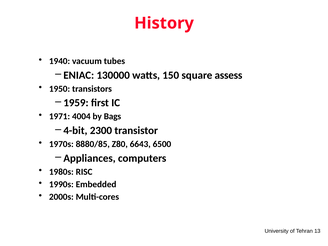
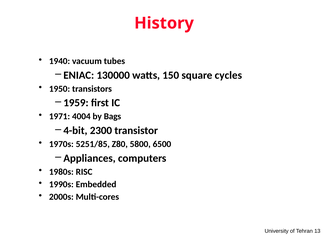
assess: assess -> cycles (228, 75)
8880/85: 8880/85 -> 5251/85 (93, 144)
6643: 6643 -> 5800 (140, 144)
